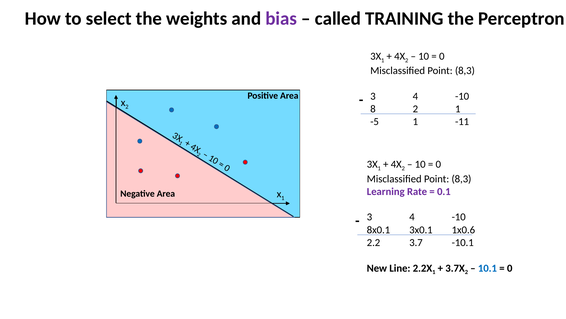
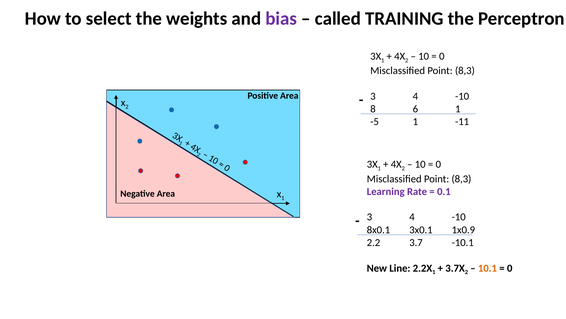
8 2: 2 -> 6 (415, 109)
1x0.6: 1x0.6 -> 1x0.9 (463, 229)
10.1 colour: blue -> orange (487, 268)
